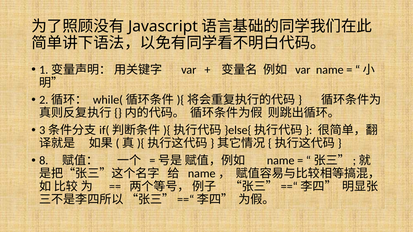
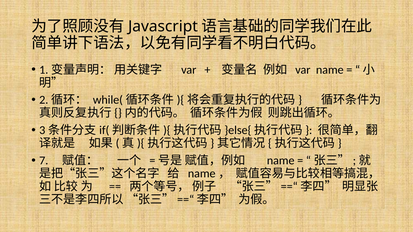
8: 8 -> 7 (44, 161)
